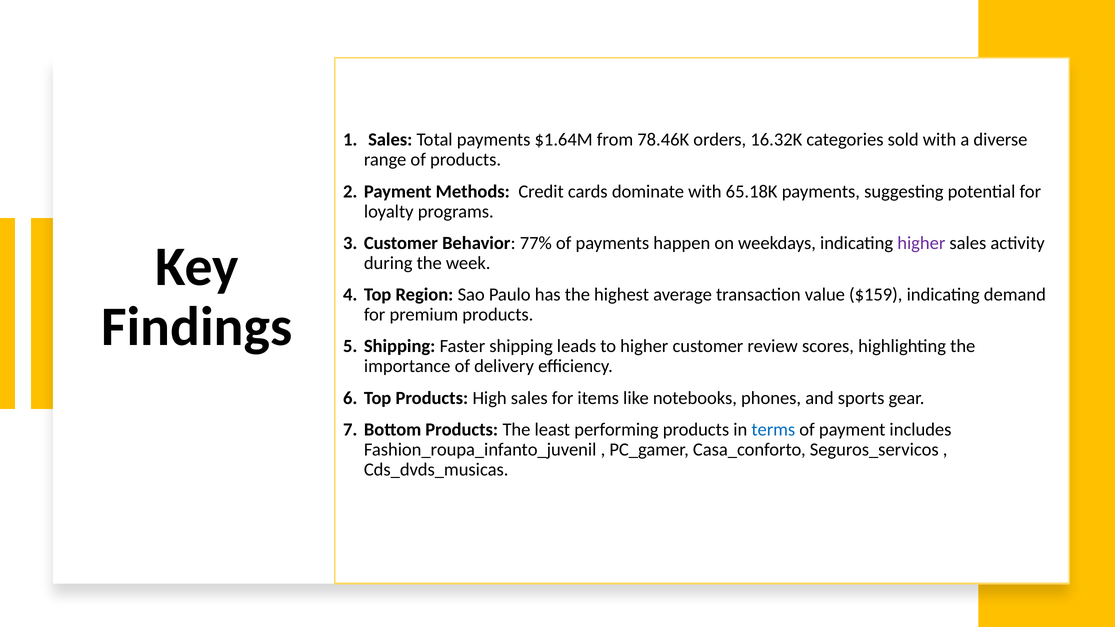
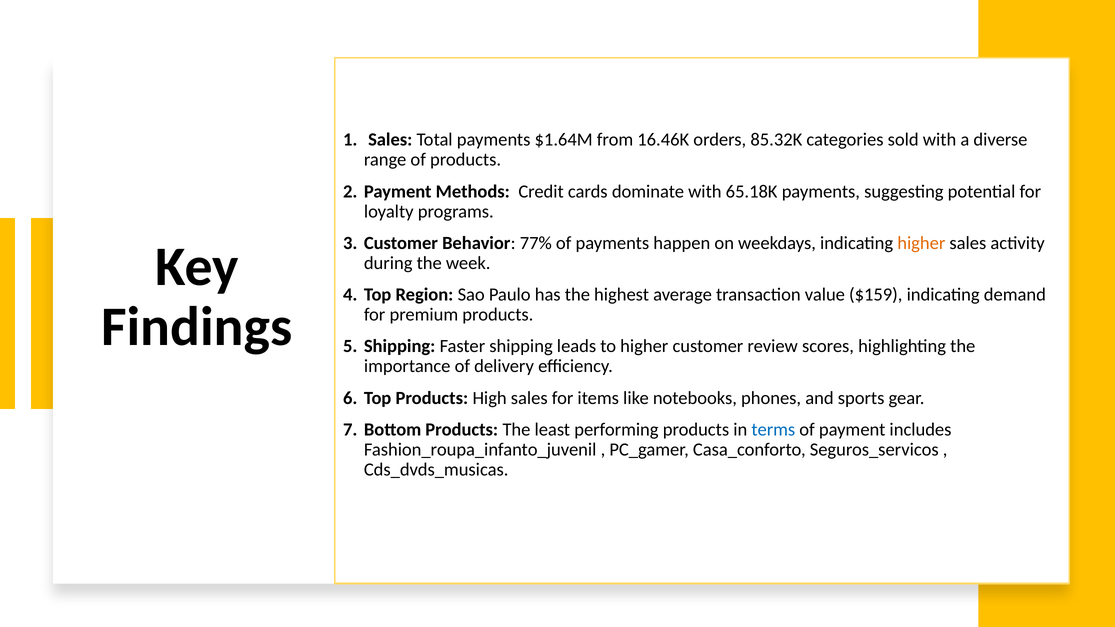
78.46K: 78.46K -> 16.46K (663, 140)
16.32K: 16.32K -> 85.32K (776, 140)
higher colour: purple -> orange (921, 243)
